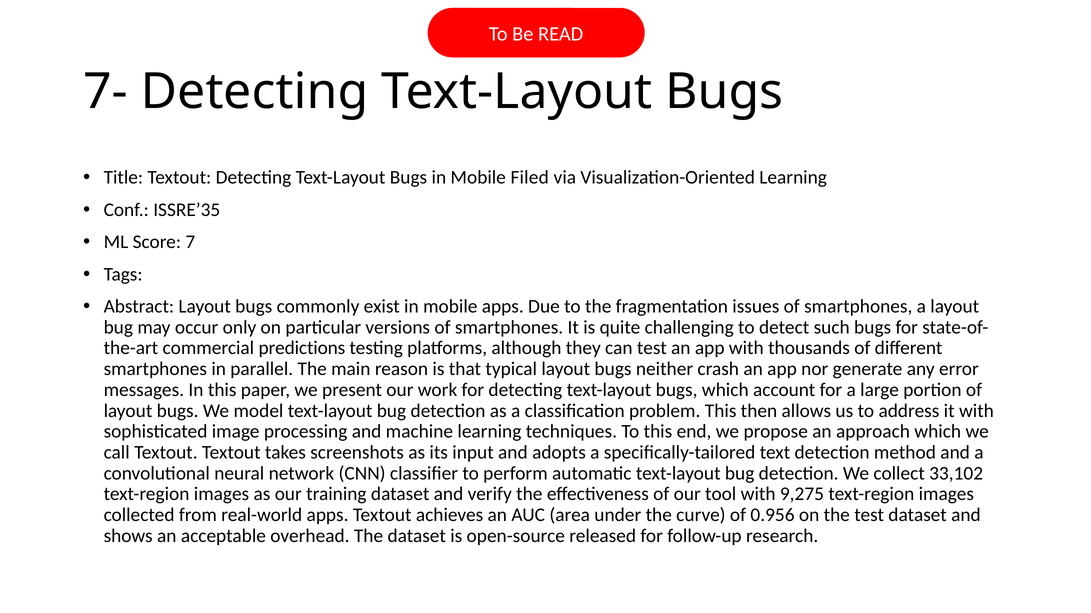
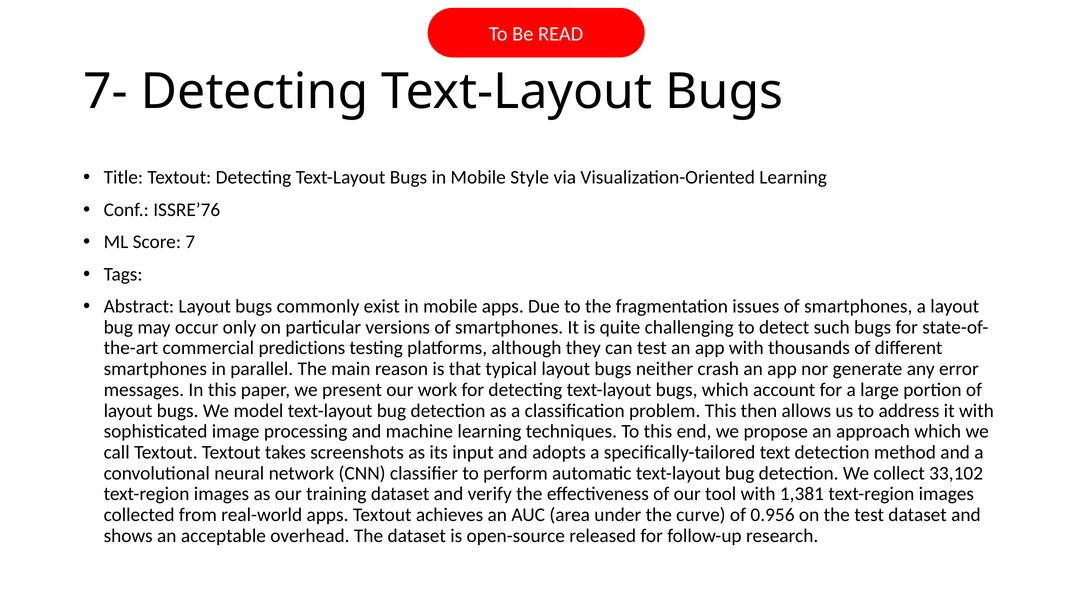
Filed: Filed -> Style (530, 178)
ISSRE’35: ISSRE’35 -> ISSRE’76 (187, 210)
9,275: 9,275 -> 1,381 (802, 495)
